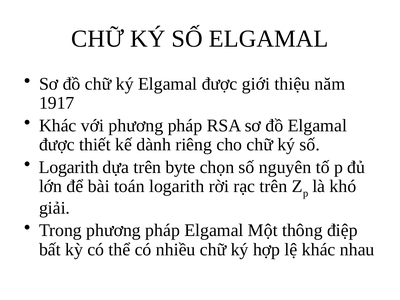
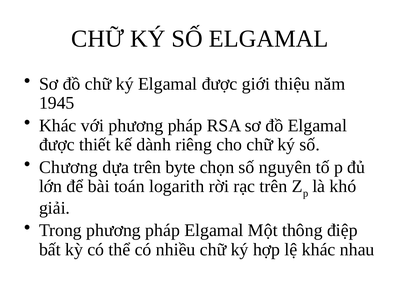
1917: 1917 -> 1945 (57, 103)
Logarith: Logarith -> Chương (69, 167)
